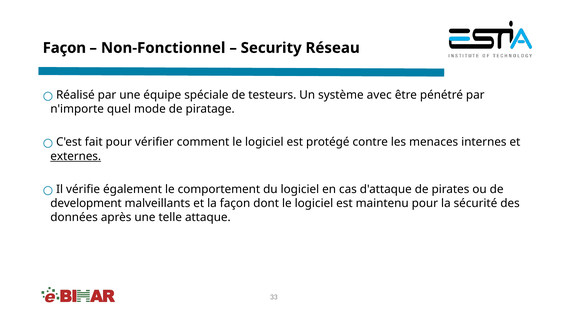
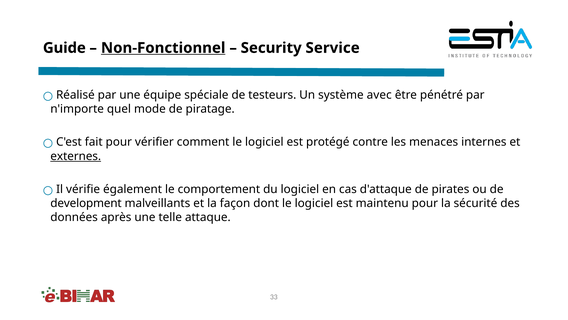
Façon: Façon -> Guide (64, 48)
Non-Fonctionnel underline: none -> present (163, 48)
Réseau: Réseau -> Service (333, 48)
